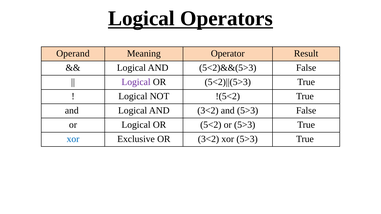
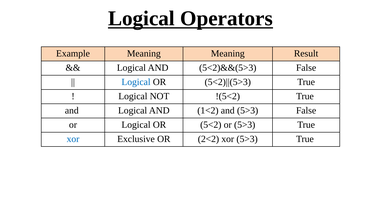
Operand: Operand -> Example (73, 54)
Meaning Operator: Operator -> Meaning (228, 54)
Logical colour: purple -> blue (136, 82)
AND 3<2: 3<2 -> 1<2 (208, 111)
OR 3<2: 3<2 -> 2<2 (208, 139)
